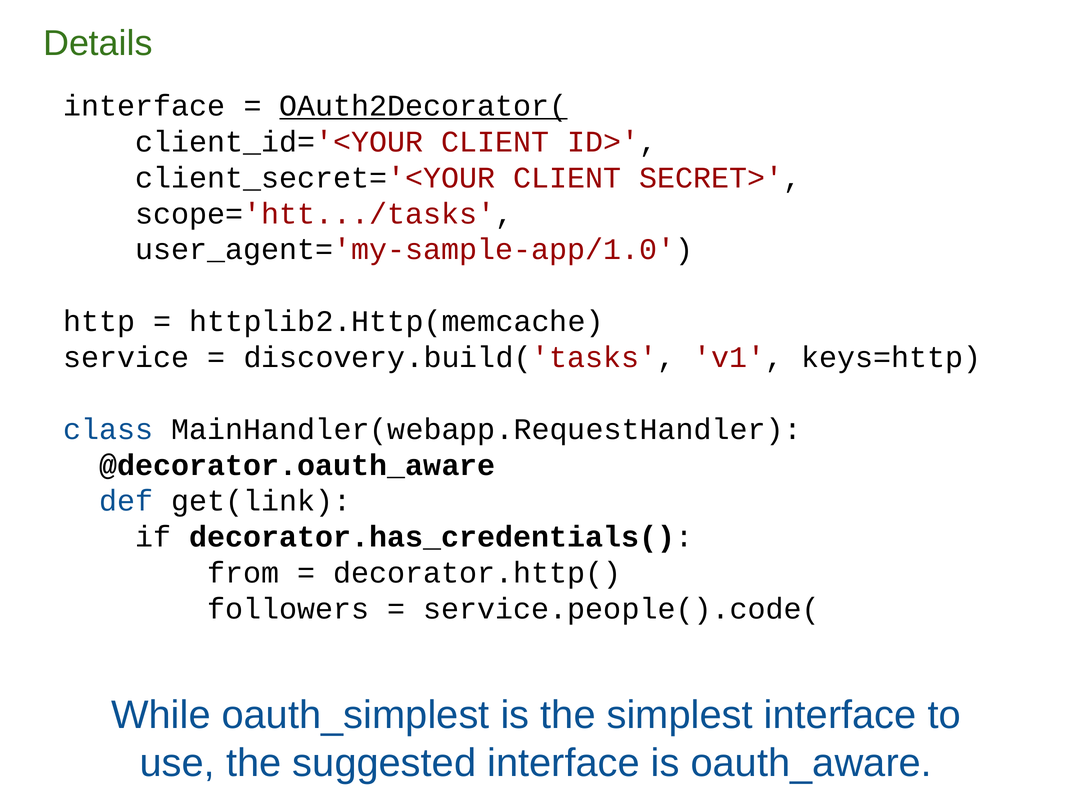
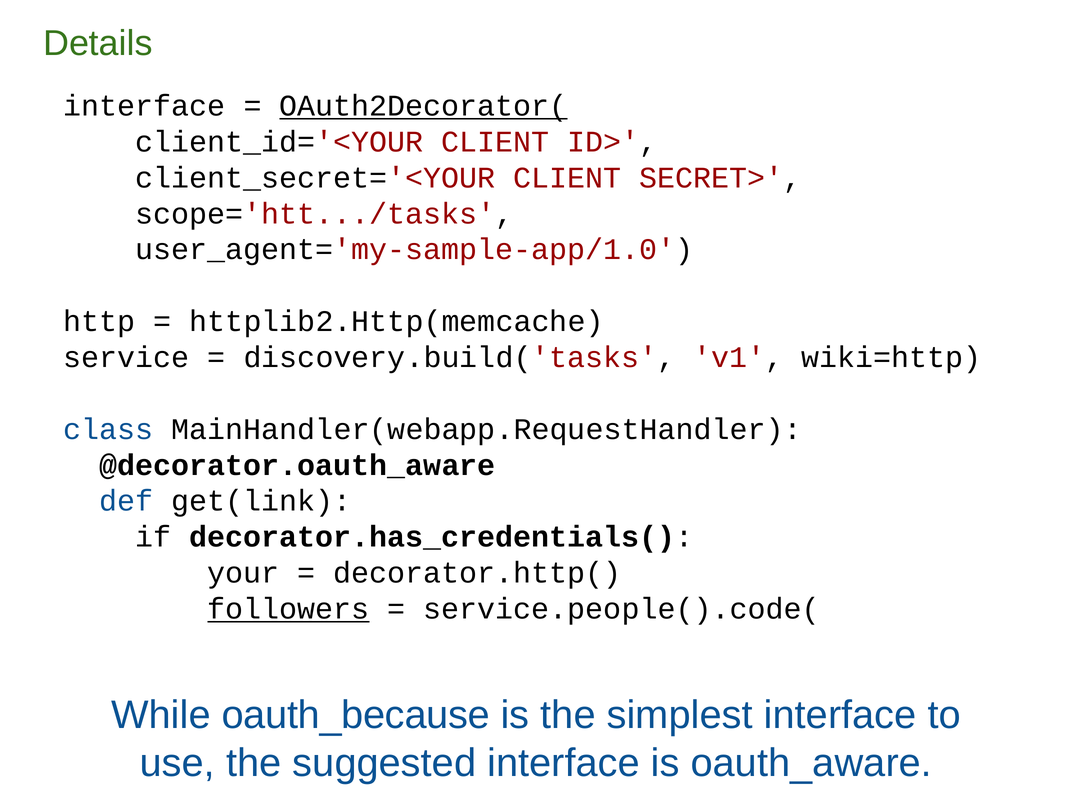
keys=http: keys=http -> wiki=http (891, 358)
from: from -> your (243, 573)
followers underline: none -> present (288, 609)
oauth_simplest: oauth_simplest -> oauth_because (356, 716)
